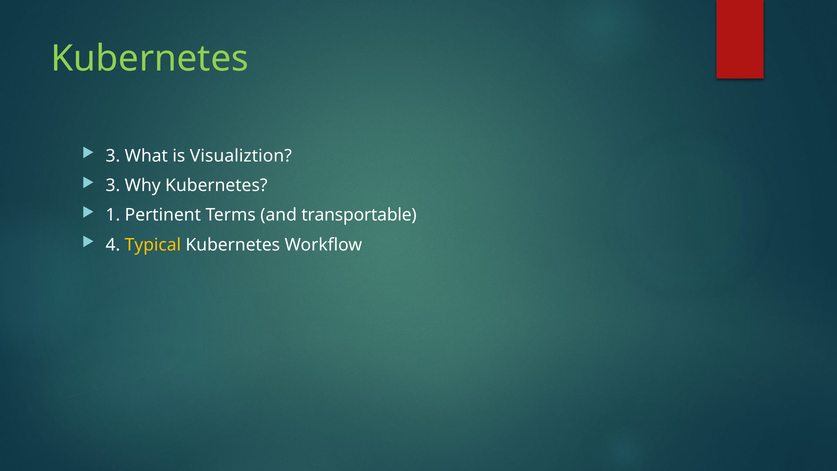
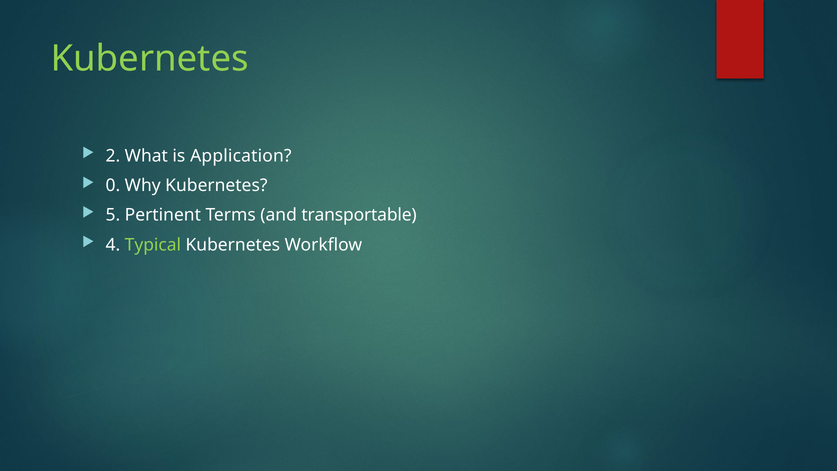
3: 3 -> 2 (113, 156)
Visualiztion: Visualiztion -> Application (241, 156)
3: 3 -> 0 (113, 185)
1: 1 -> 5 (113, 215)
Typical colour: yellow -> light green (153, 245)
